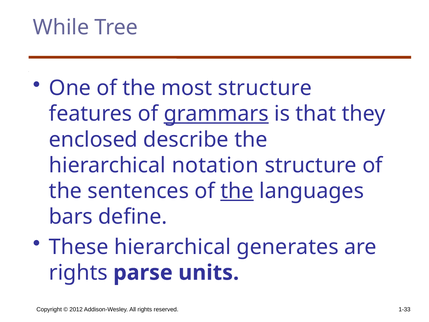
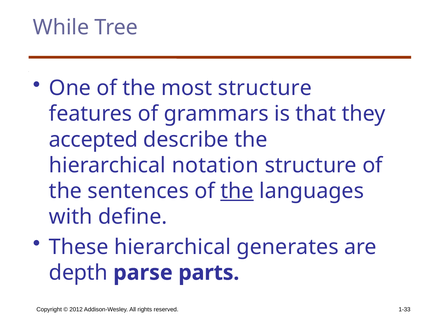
grammars underline: present -> none (216, 114)
enclosed: enclosed -> accepted (93, 139)
bars: bars -> with (71, 217)
rights: rights -> depth (78, 272)
units: units -> parts (209, 272)
